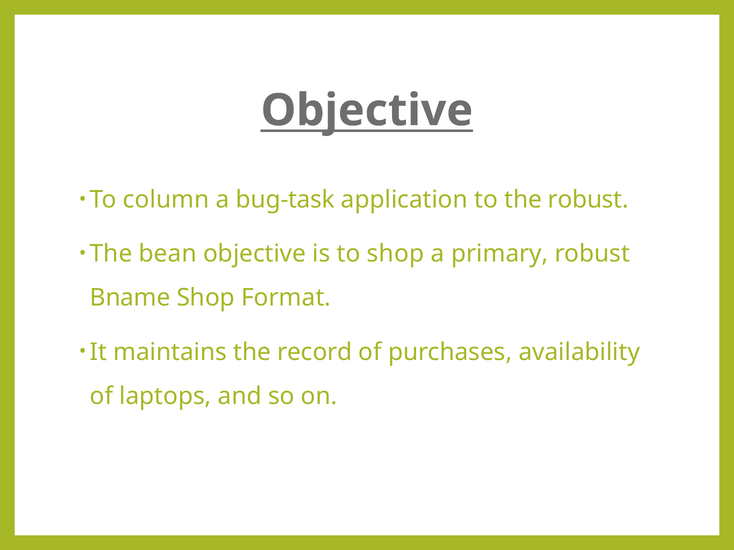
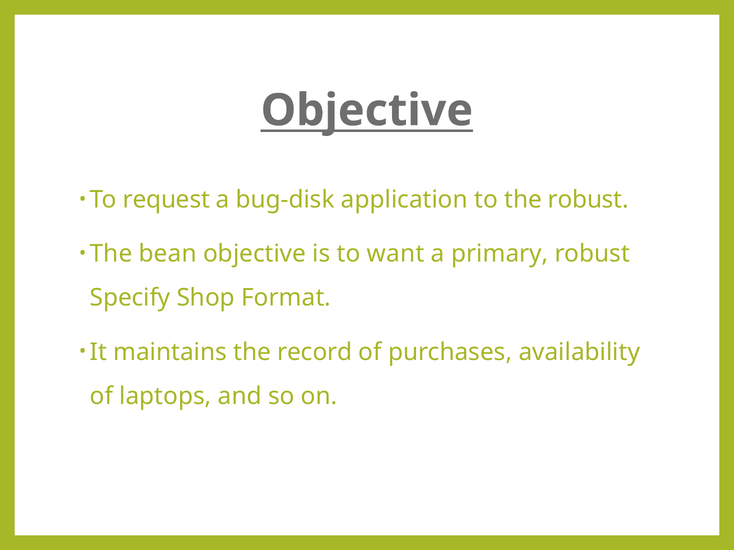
column: column -> request (166, 200)
bug-task: bug-task -> bug-disk (285, 200)
to shop: shop -> want (396, 254)
Bname: Bname -> Specify (130, 298)
